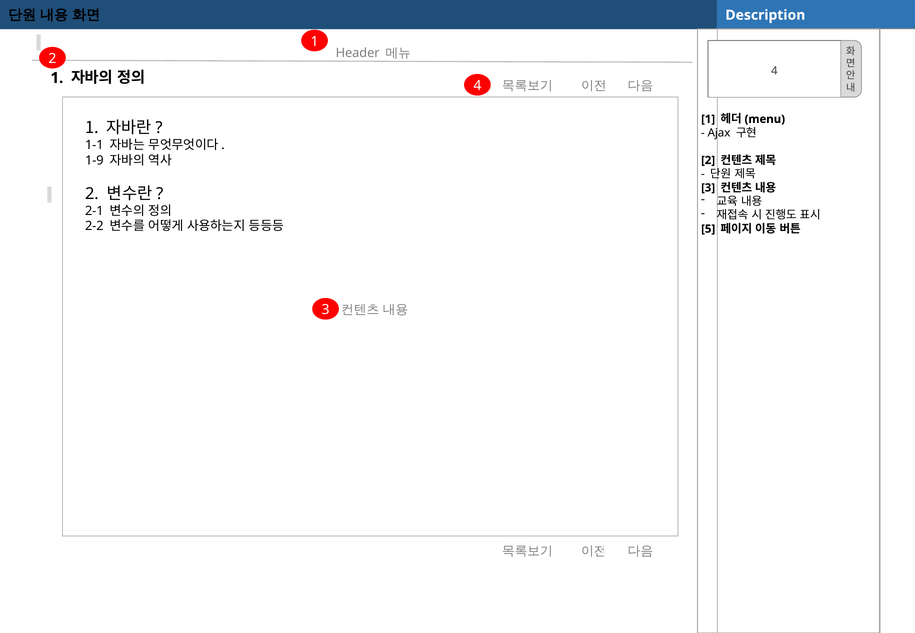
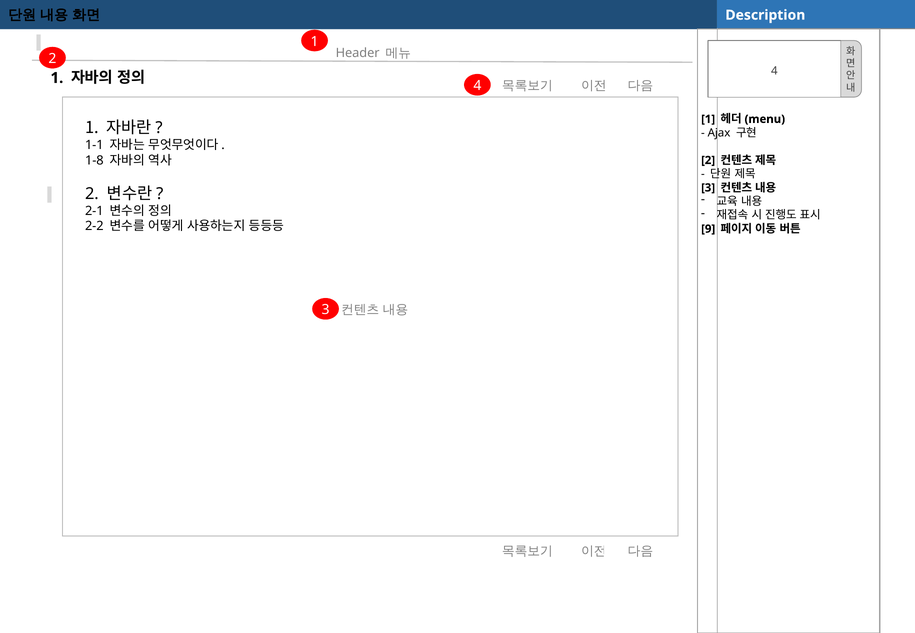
1-9: 1-9 -> 1-8 (94, 161)
5: 5 -> 9 (708, 229)
